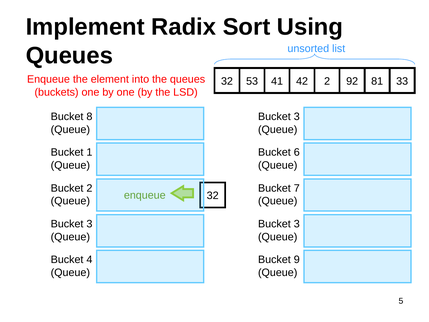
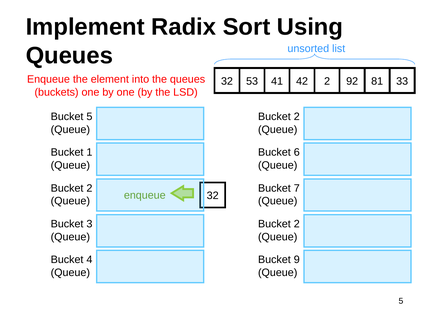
Bucket 8: 8 -> 5 (89, 117)
3: 3 -> 2 (297, 117)
3: 3 -> 2 (297, 224)
